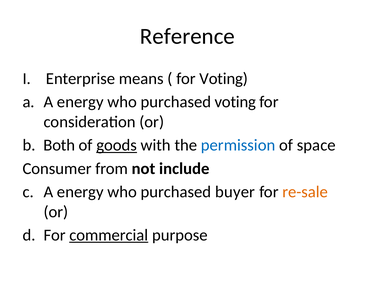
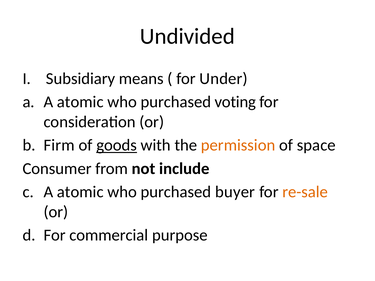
Reference: Reference -> Undivided (187, 36)
Enterprise: Enterprise -> Subsidiary (81, 79)
for Voting: Voting -> Under (224, 79)
a A energy: energy -> atomic (80, 102)
Both: Both -> Firm (59, 145)
permission colour: blue -> orange (238, 145)
energy: energy -> atomic (80, 192)
commercial underline: present -> none (109, 235)
